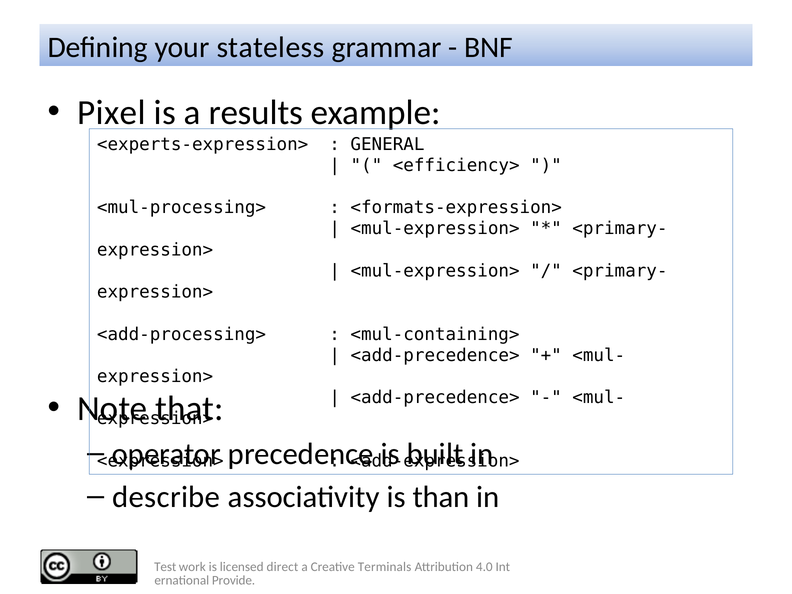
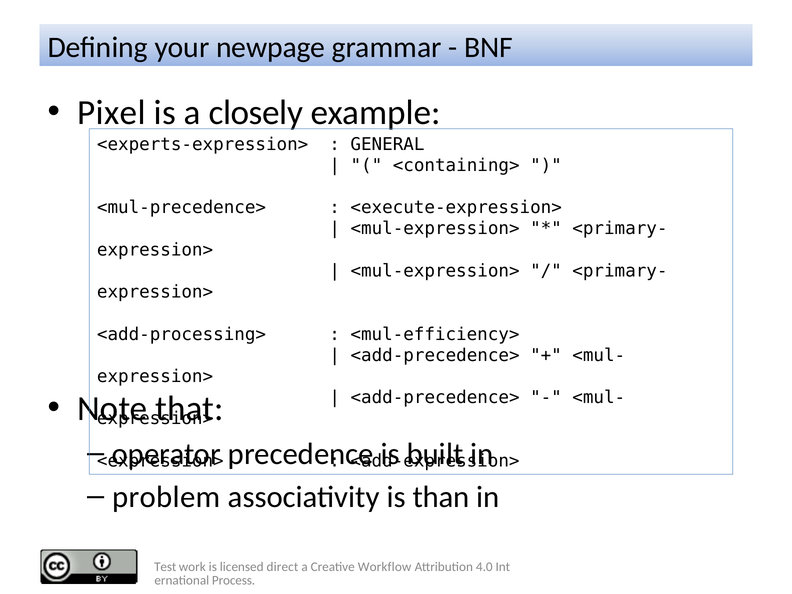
stateless: stateless -> newpage (271, 48)
results: results -> closely (256, 113)
<efficiency>: <efficiency> -> <containing> (456, 165)
<mul-processing>: <mul-processing> -> <mul-precedence> (182, 208)
<formats-expression>: <formats-expression> -> <execute-expression> (456, 208)
<mul-containing>: <mul-containing> -> <mul-efficiency> (435, 334)
describe: describe -> problem (166, 497)
Terminals: Terminals -> Workflow (385, 567)
Provide: Provide -> Process (234, 580)
